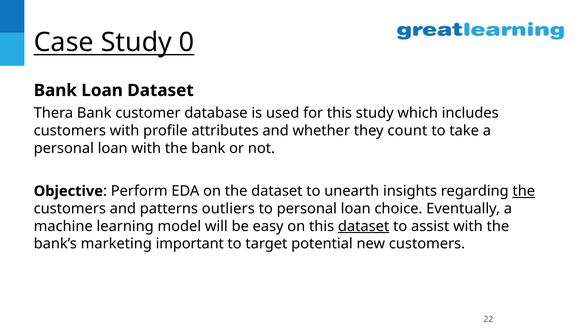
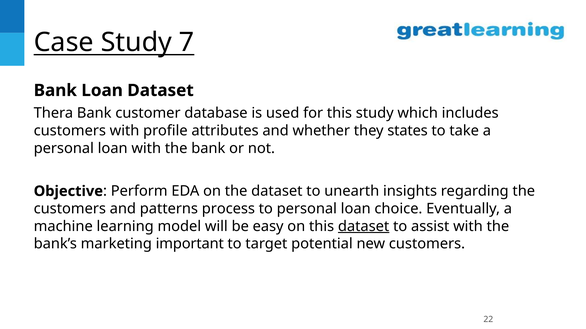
0: 0 -> 7 (187, 43)
count: count -> states (408, 131)
the underline: present -> none (524, 192)
outliers: outliers -> process (228, 209)
